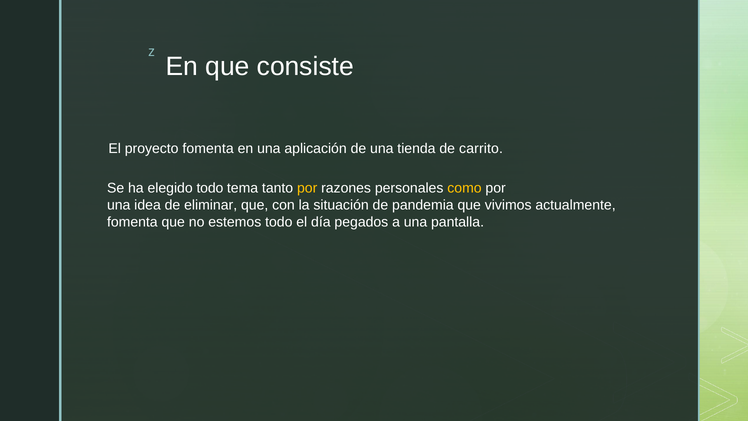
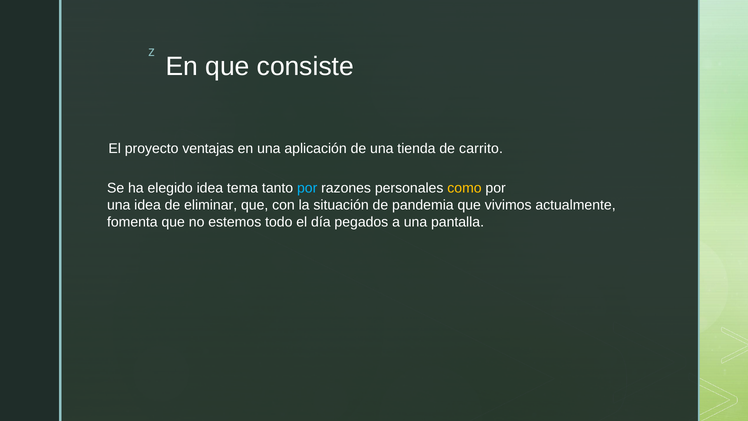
proyecto fomenta: fomenta -> ventajas (208, 149)
elegido todo: todo -> idea (210, 188)
por colour: yellow -> light blue (307, 188)
